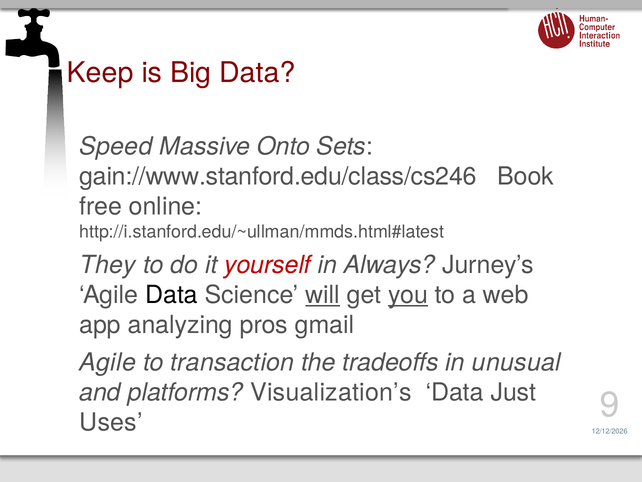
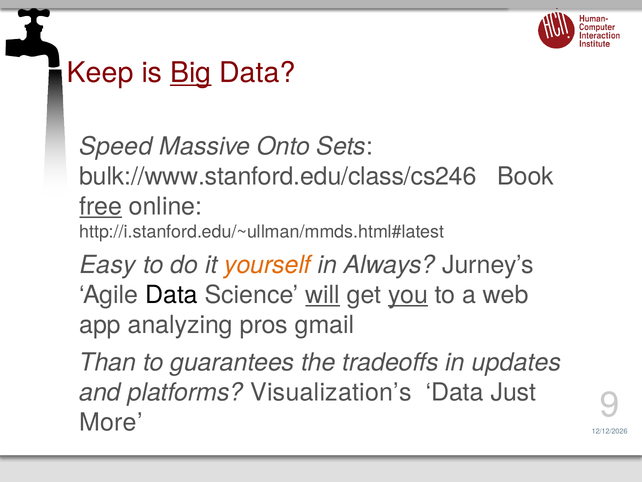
Big underline: none -> present (191, 73)
gain://www.stanford.edu/class/cs246: gain://www.stanford.edu/class/cs246 -> bulk://www.stanford.edu/class/cs246 (278, 176)
free underline: none -> present (101, 206)
They: They -> Easy (108, 265)
yourself colour: red -> orange (268, 265)
Agile: Agile -> Than (108, 362)
transaction: transaction -> guarantees (232, 362)
unusual: unusual -> updates (517, 362)
Uses: Uses -> More (111, 422)
